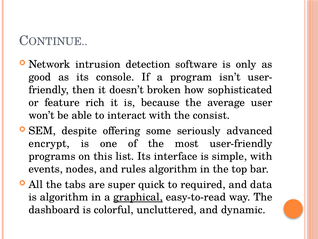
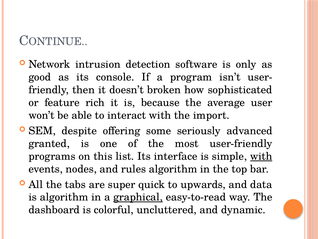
consist: consist -> import (211, 115)
encrypt: encrypt -> granted (49, 143)
with underline: none -> present (261, 156)
required: required -> upwards (203, 184)
